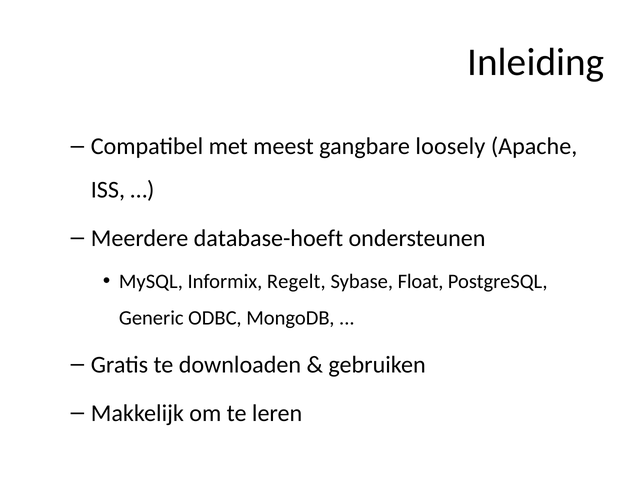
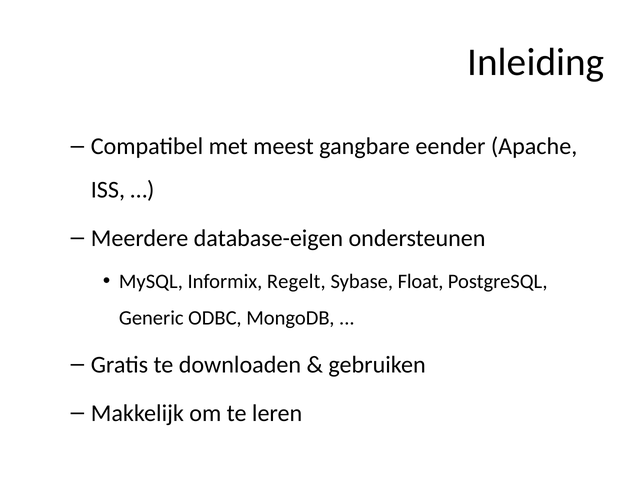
loosely: loosely -> eender (450, 146)
database-hoeft: database-hoeft -> database-eigen (268, 238)
